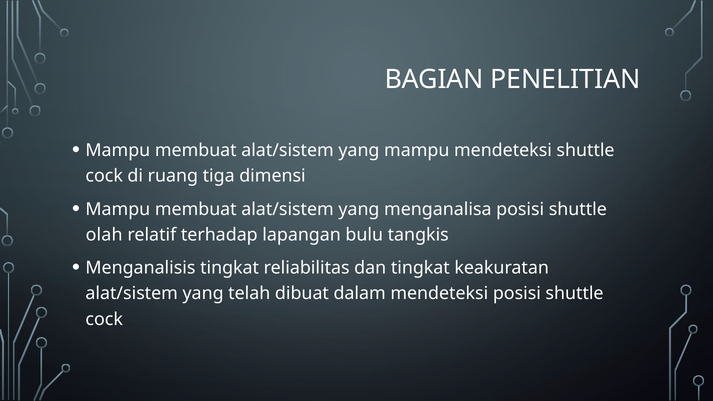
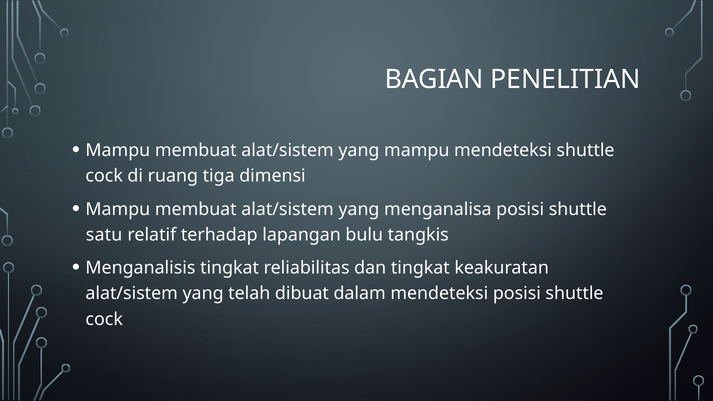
olah: olah -> satu (104, 235)
